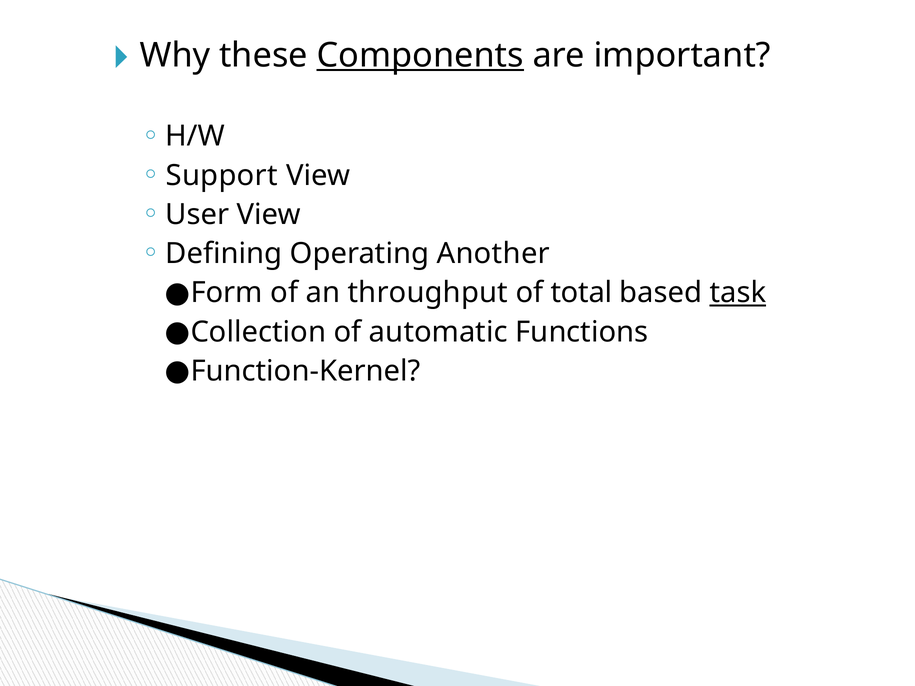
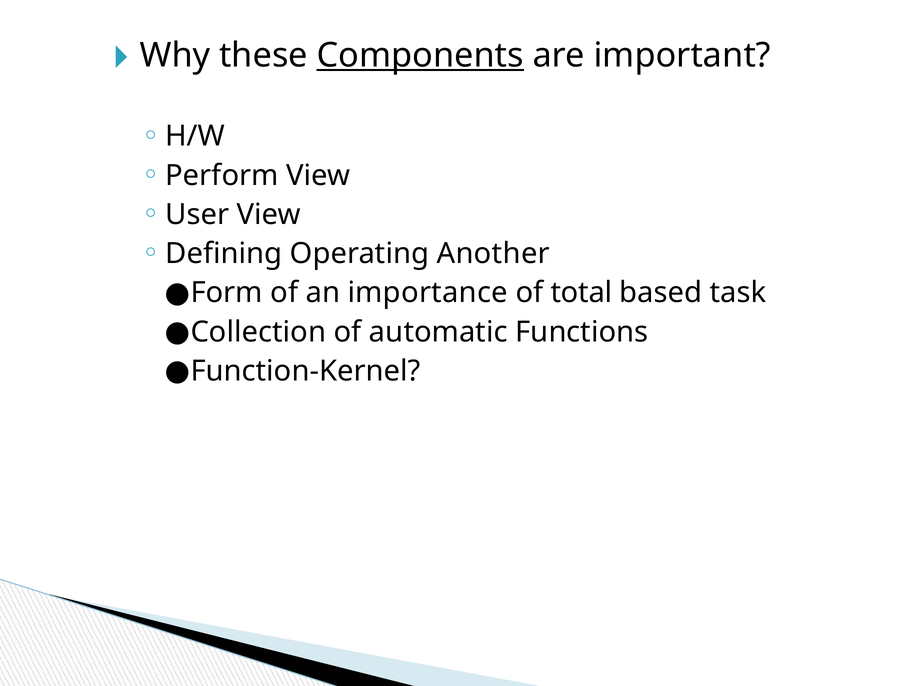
Support: Support -> Perform (222, 175)
throughput: throughput -> importance (428, 293)
task underline: present -> none (738, 293)
